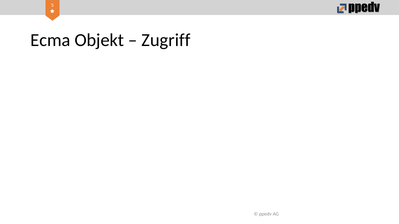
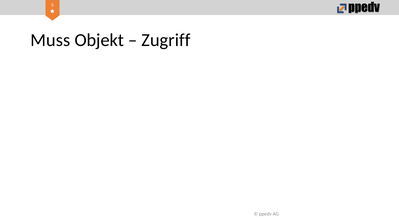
Ecma: Ecma -> Muss (50, 40)
